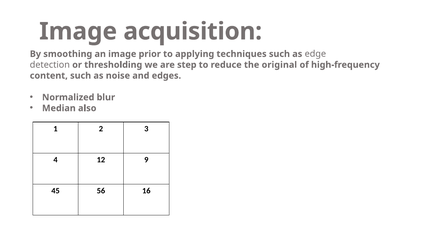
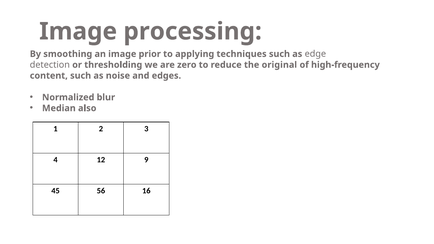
acquisition: acquisition -> processing (193, 31)
step: step -> zero (187, 65)
